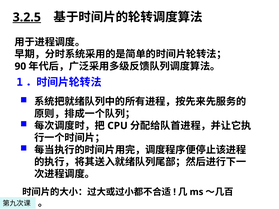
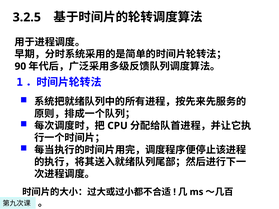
3.2.5 underline: present -> none (27, 17)
